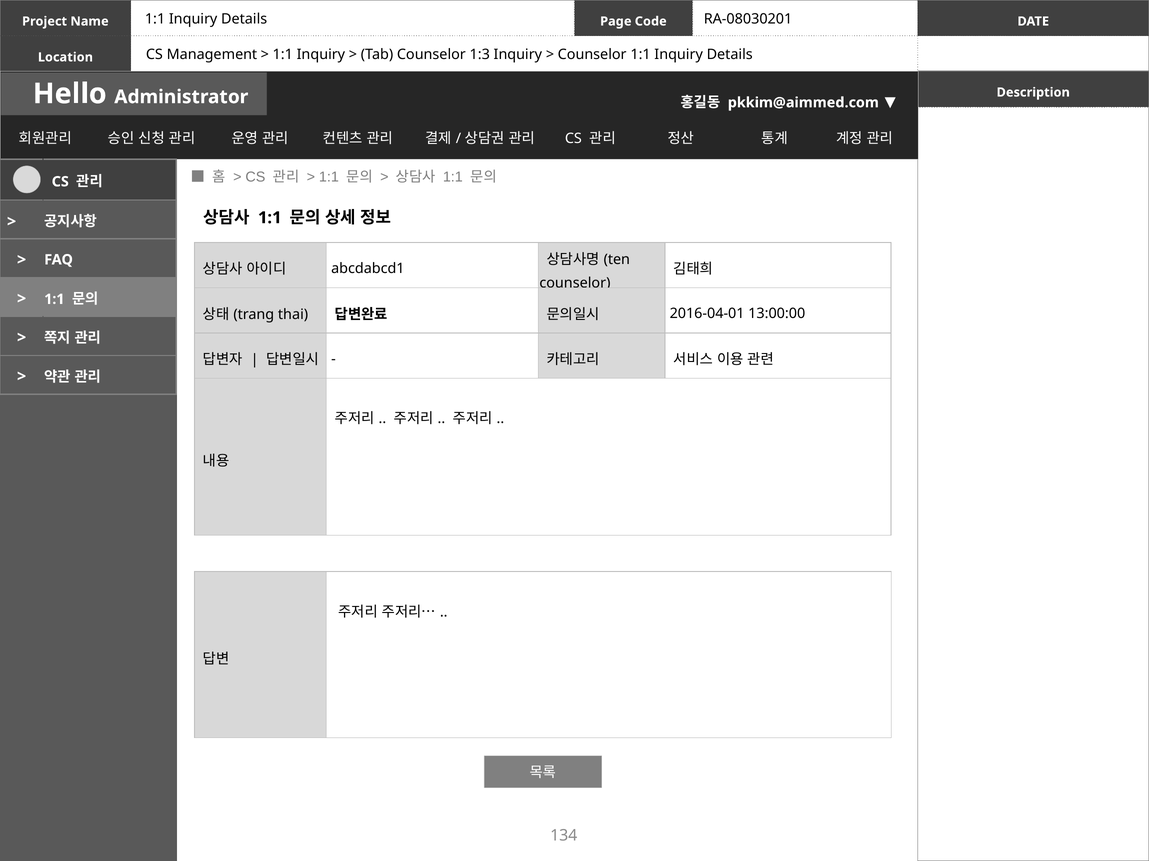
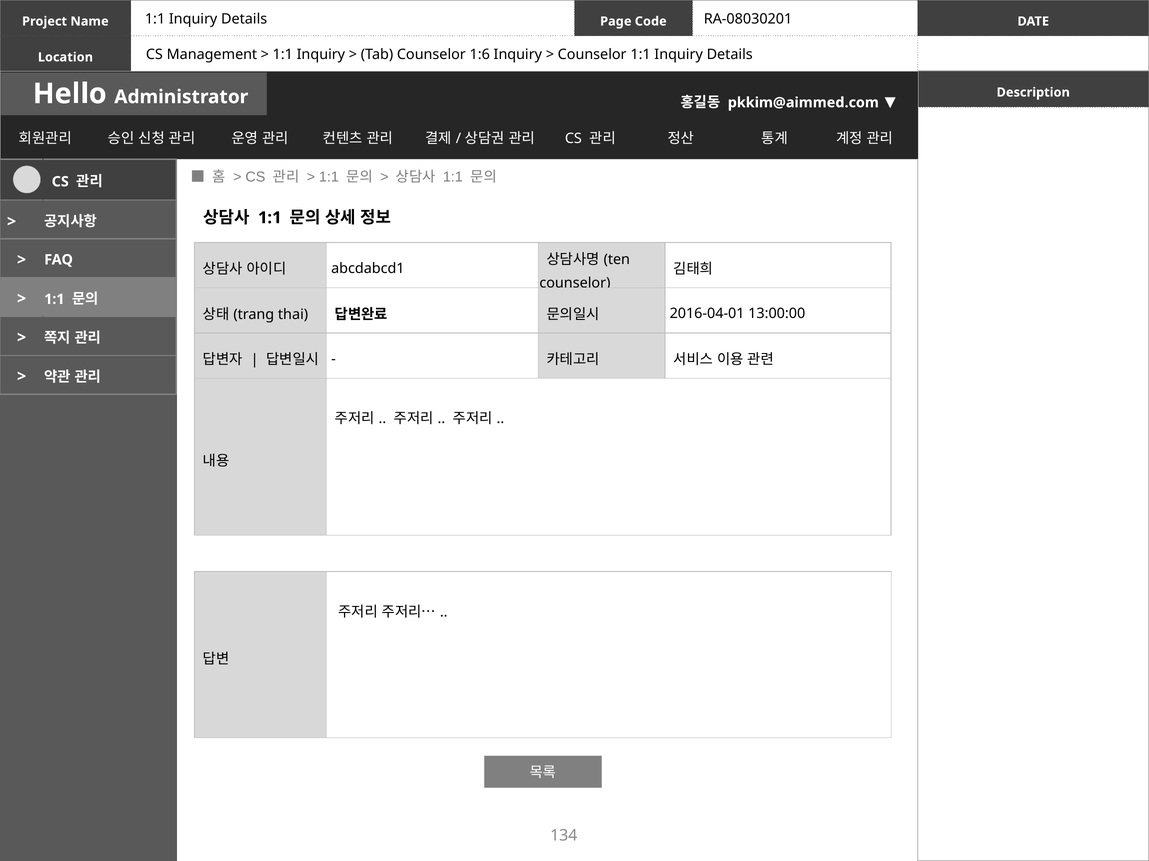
1:3: 1:3 -> 1:6 (480, 55)
